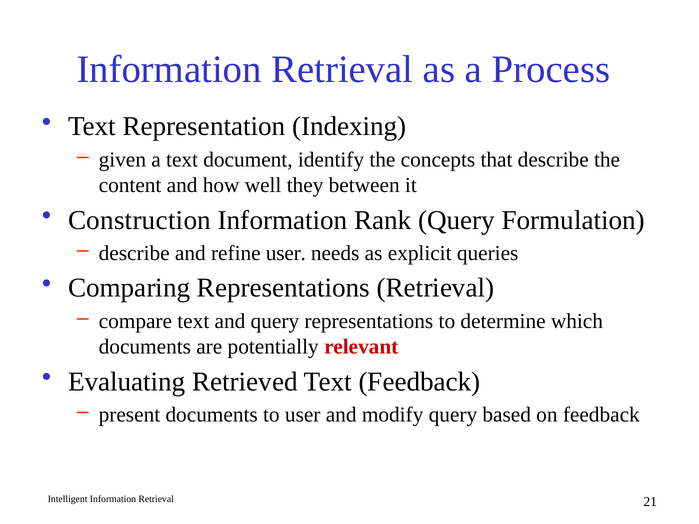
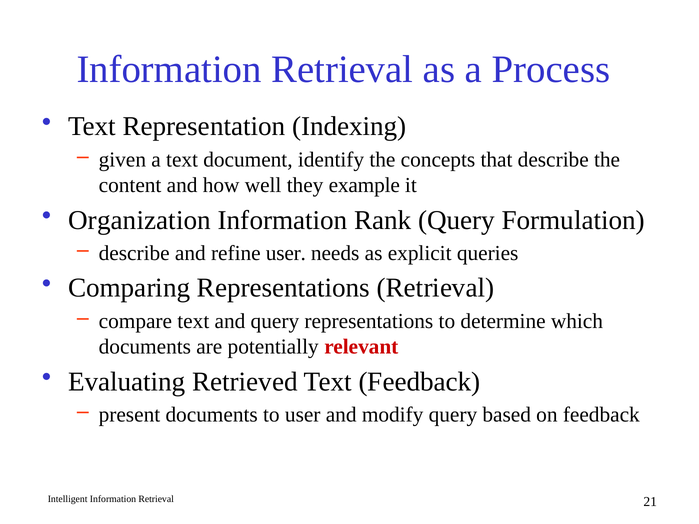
between: between -> example (364, 185)
Construction: Construction -> Organization (140, 220)
